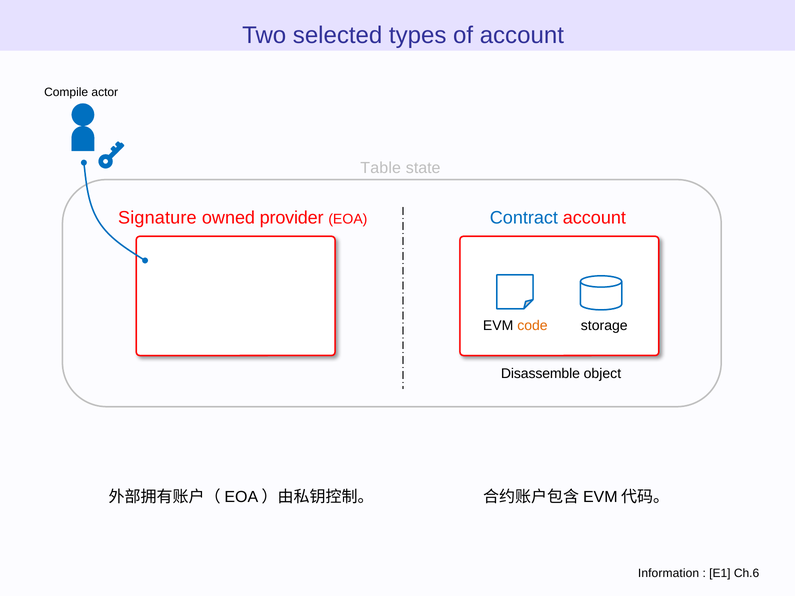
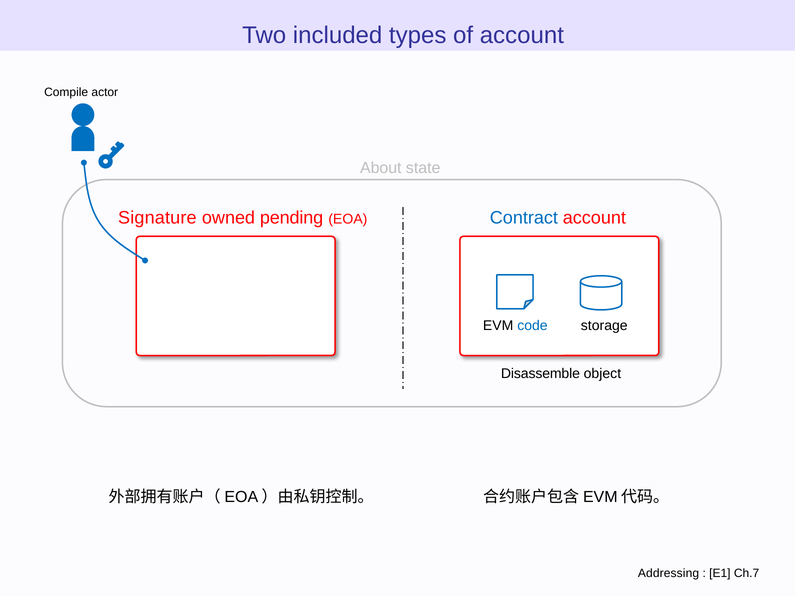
selected: selected -> included (338, 35)
Table: Table -> About (381, 168)
provider: provider -> pending (292, 218)
code colour: orange -> blue (532, 326)
Information: Information -> Addressing (669, 573)
Ch.6: Ch.6 -> Ch.7 (747, 573)
